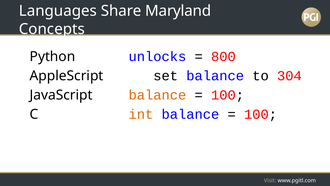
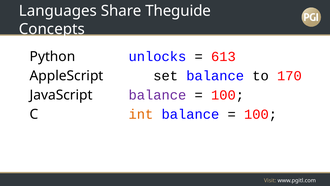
Maryland: Maryland -> Theguide (178, 11)
800: 800 -> 613 (223, 56)
304: 304 -> 170 (289, 76)
balance colour: orange -> purple (158, 95)
